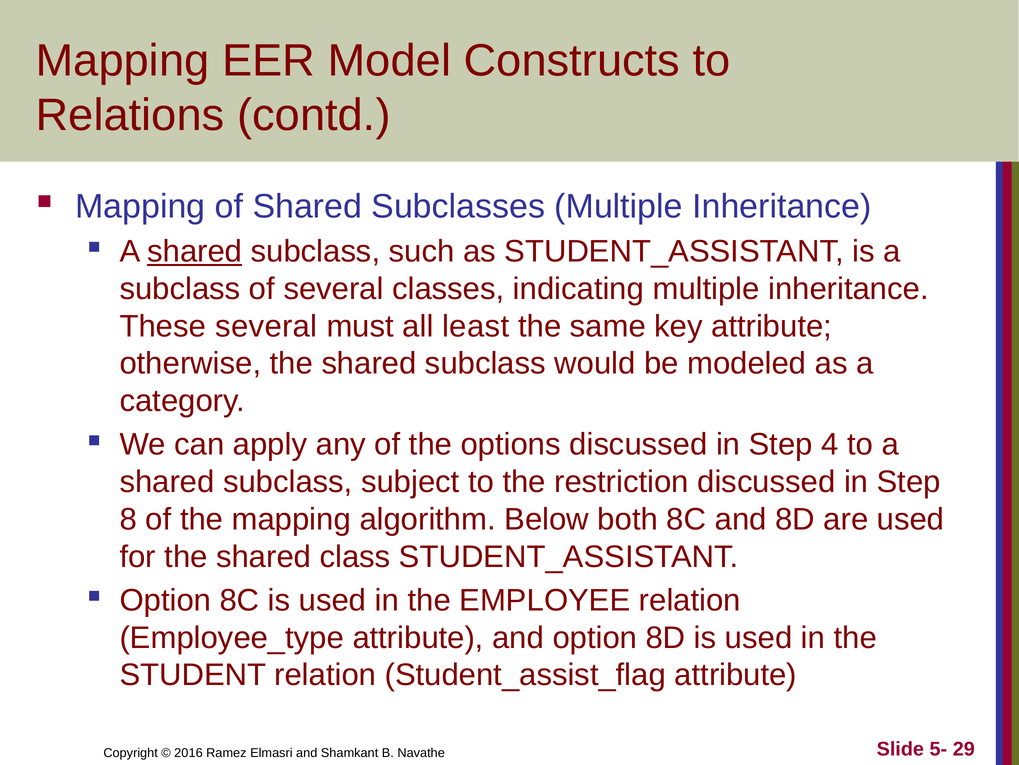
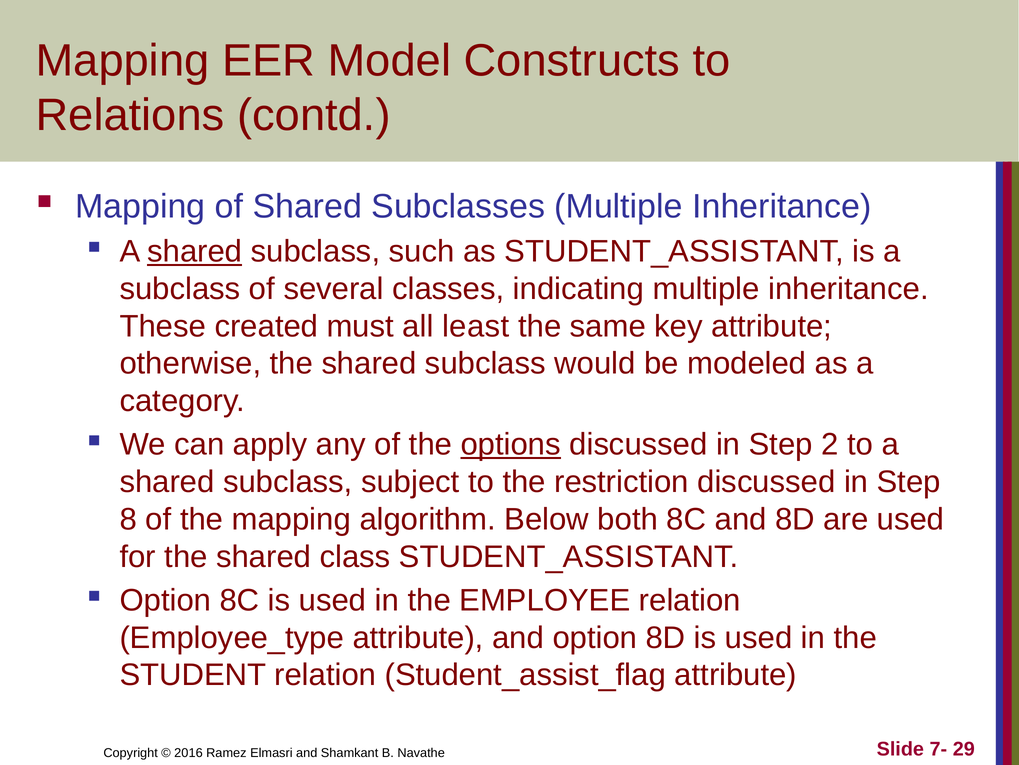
These several: several -> created (266, 326)
options underline: none -> present (511, 444)
4: 4 -> 2 (830, 444)
5-: 5- -> 7- (938, 749)
